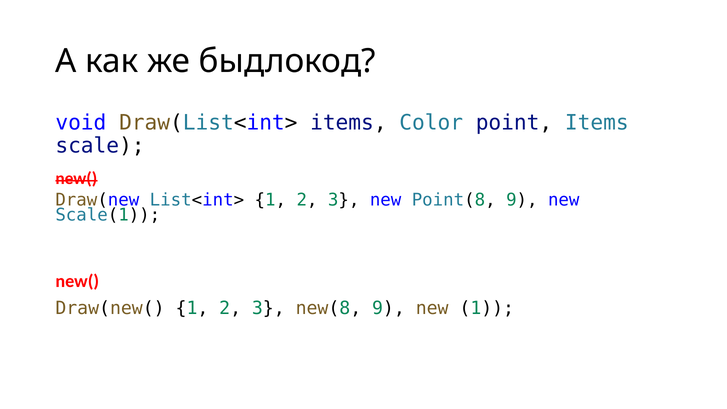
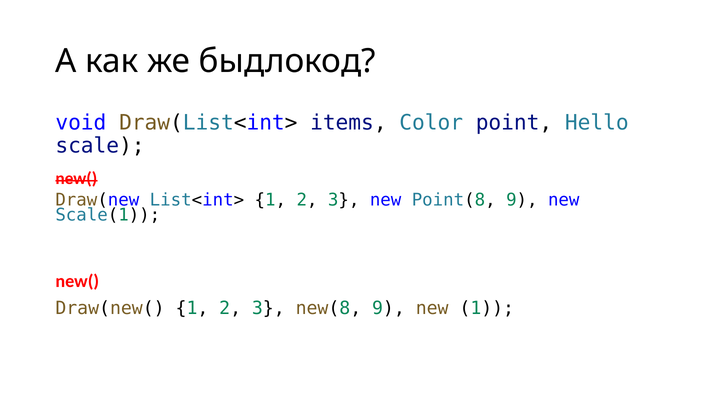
point Items: Items -> Hello (597, 123)
